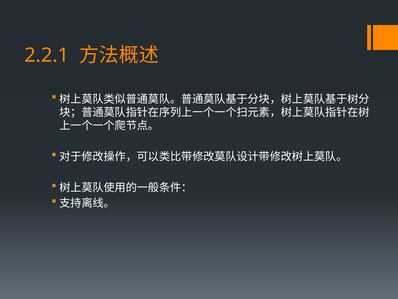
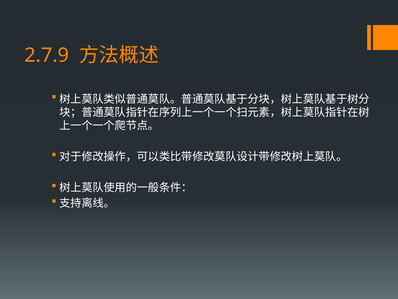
2.2.1: 2.2.1 -> 2.7.9 (47, 55)
